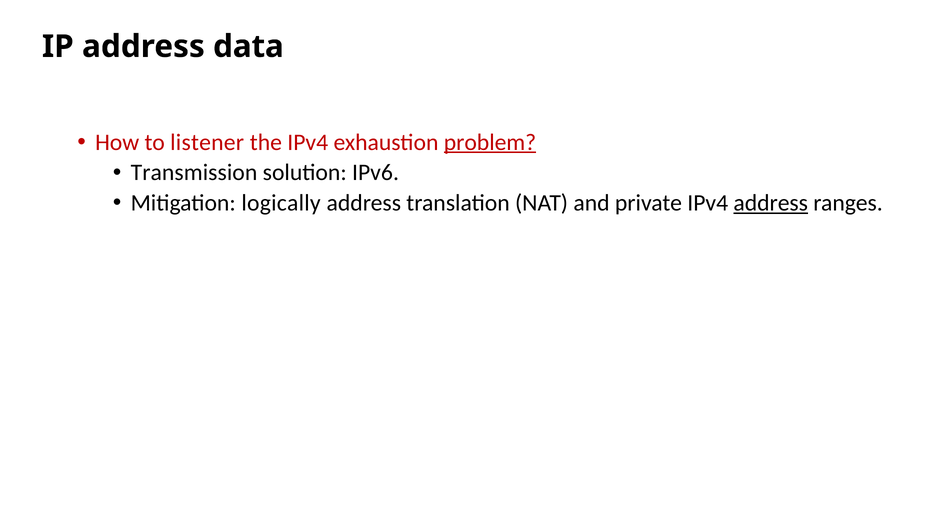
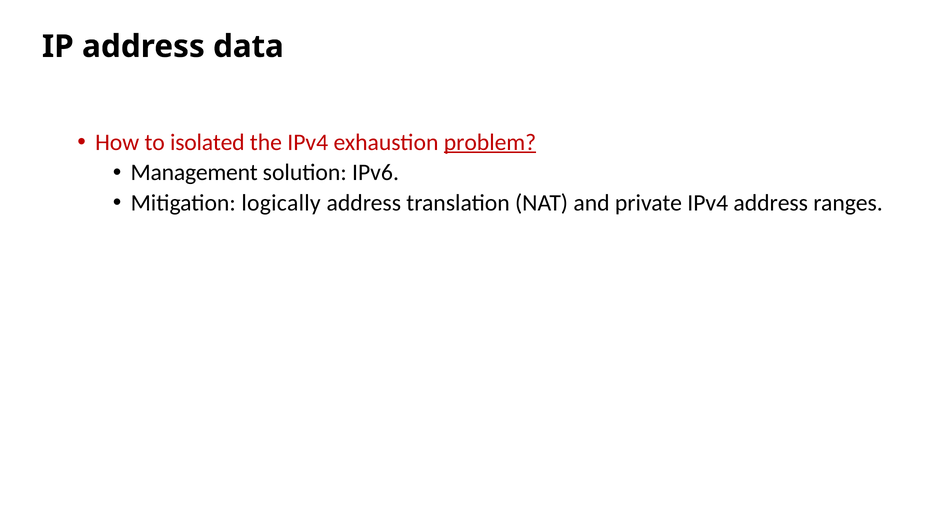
listener: listener -> isolated (207, 142)
Transmission: Transmission -> Management (194, 173)
address underline: present -> none (771, 203)
